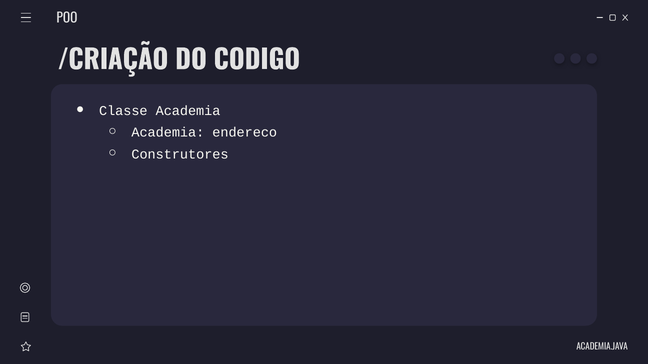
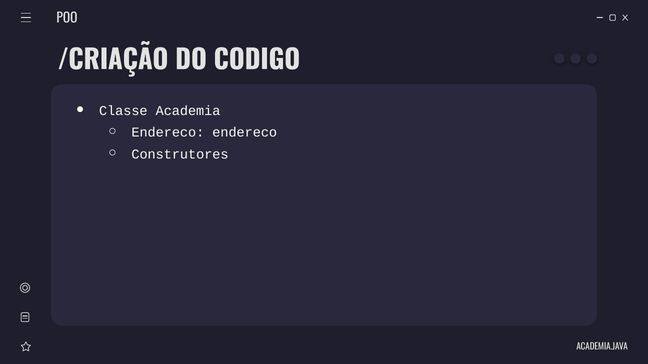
Academia: Academia -> Endereco (168, 133)
